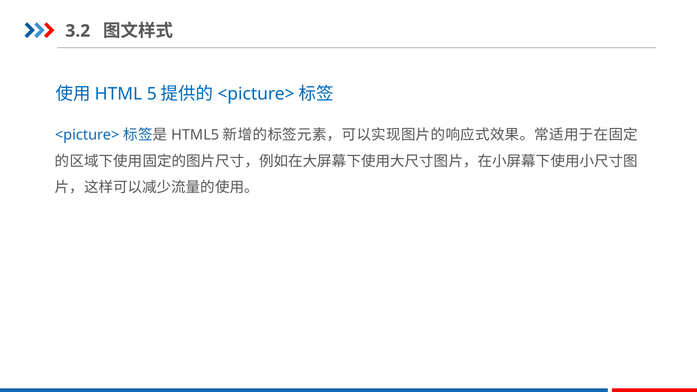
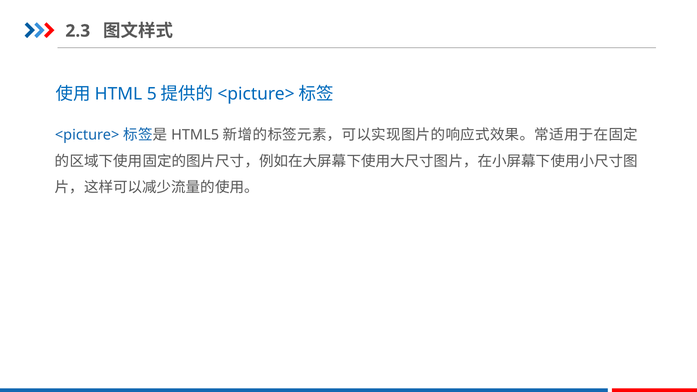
3.2: 3.2 -> 2.3 (78, 31)
